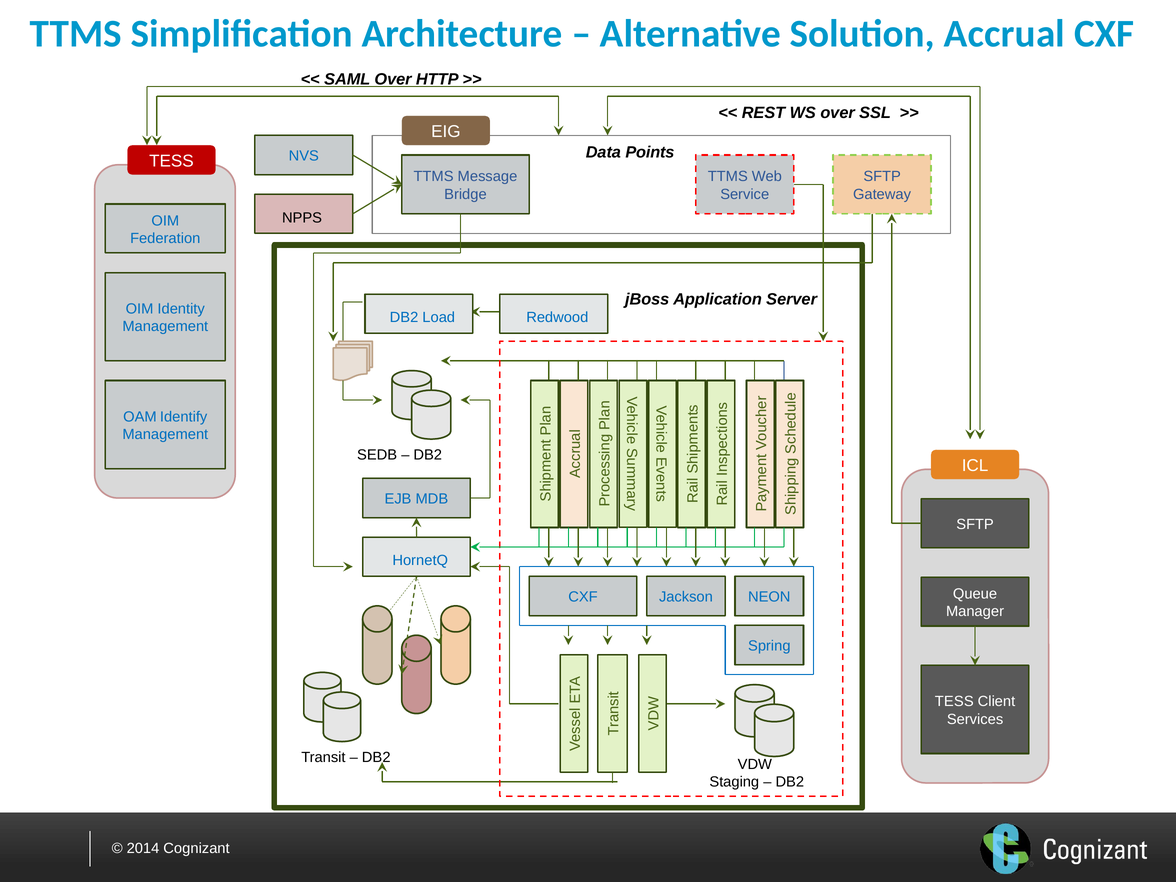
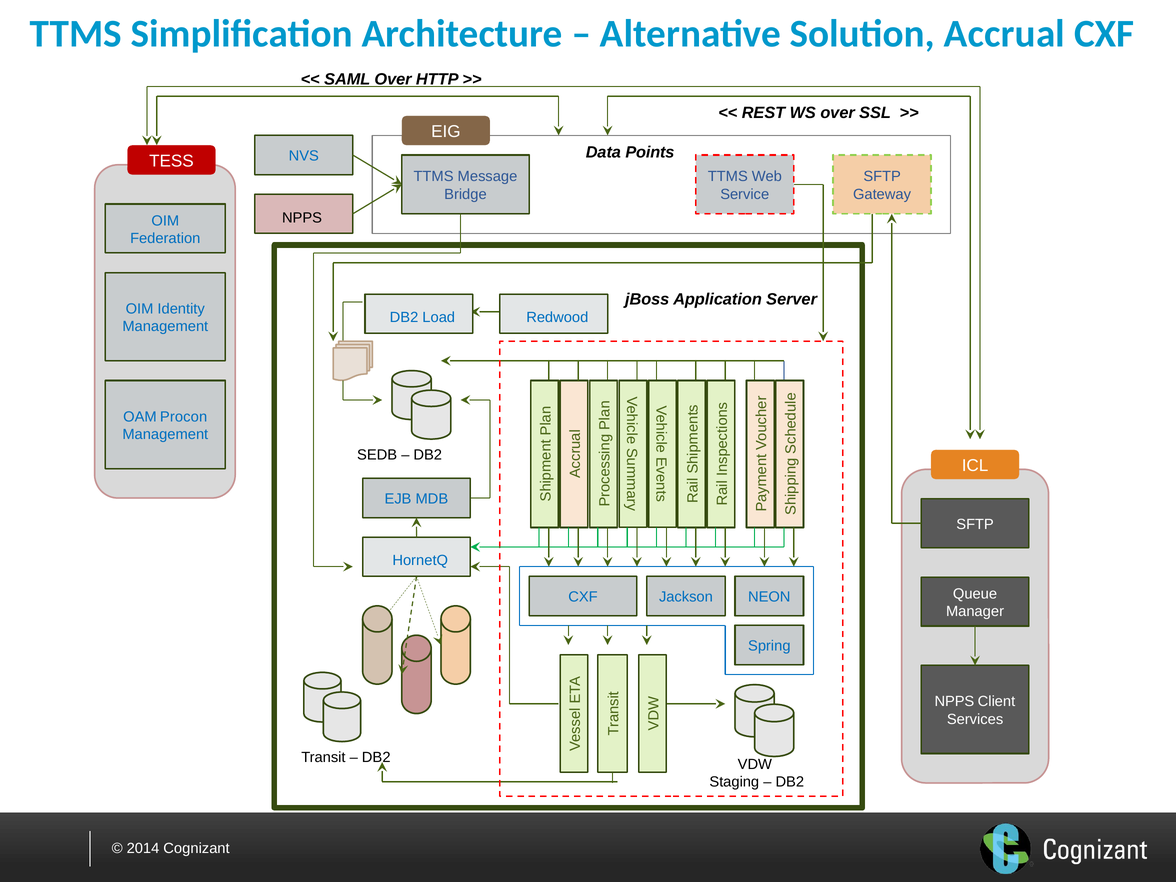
Identify: Identify -> Procon (184, 417)
TESS: TESS -> NPPS (954, 702)
